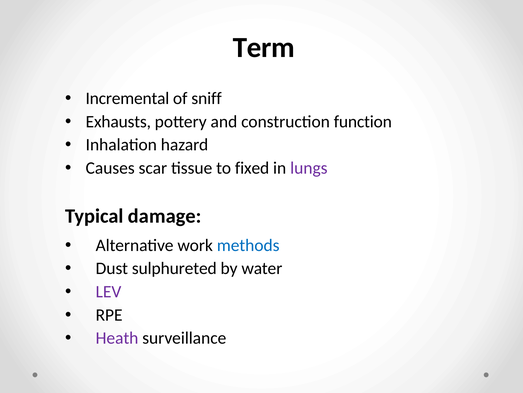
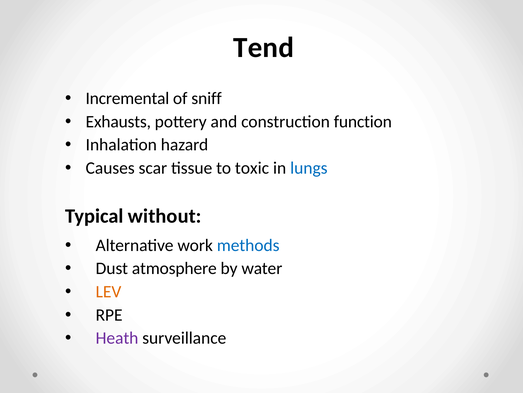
Term: Term -> Tend (264, 48)
fixed: fixed -> toxic (252, 168)
lungs colour: purple -> blue (309, 168)
damage: damage -> without (165, 216)
sulphureted: sulphureted -> atmosphere (174, 268)
LEV colour: purple -> orange (108, 291)
